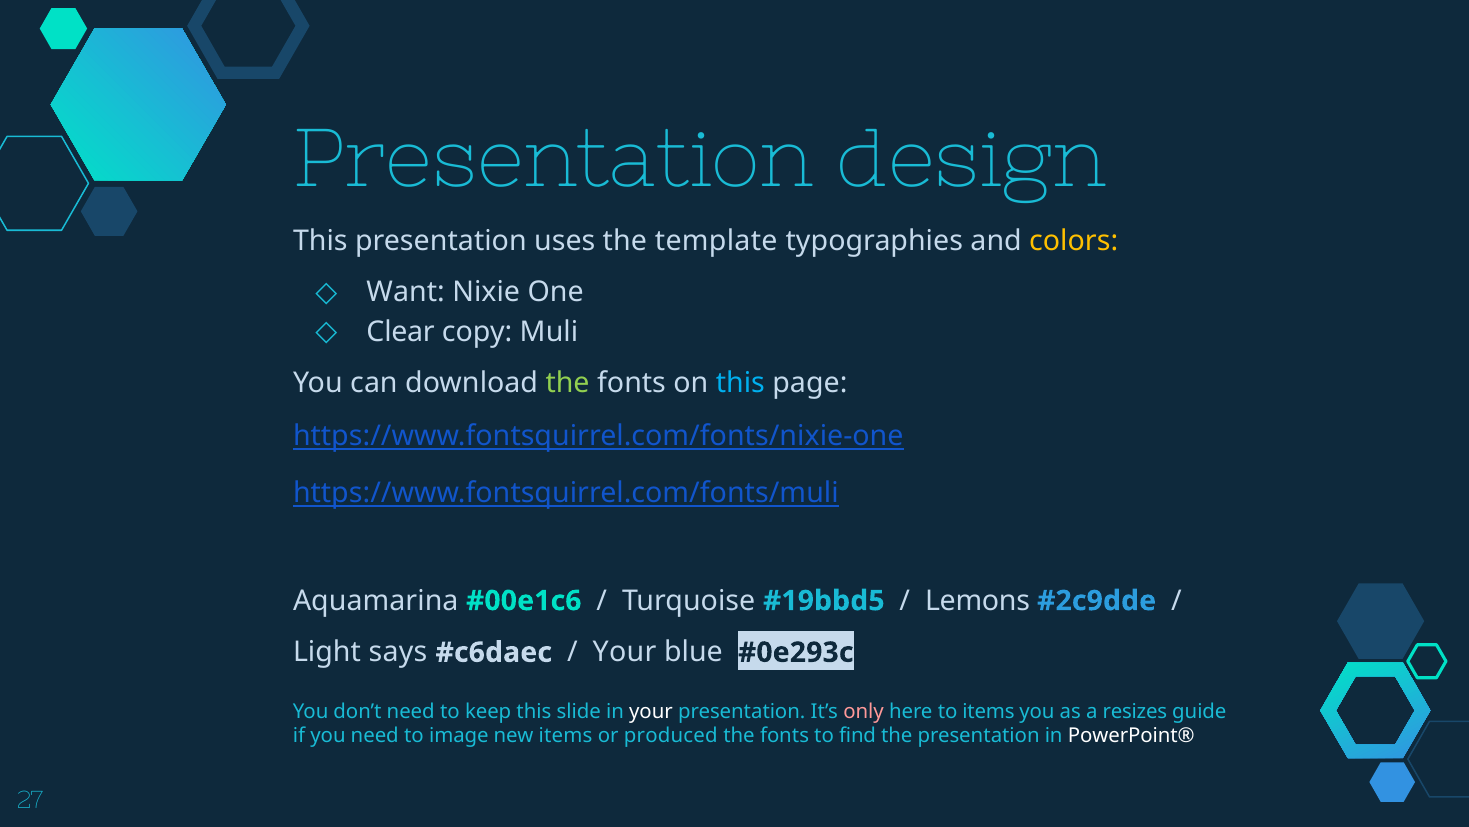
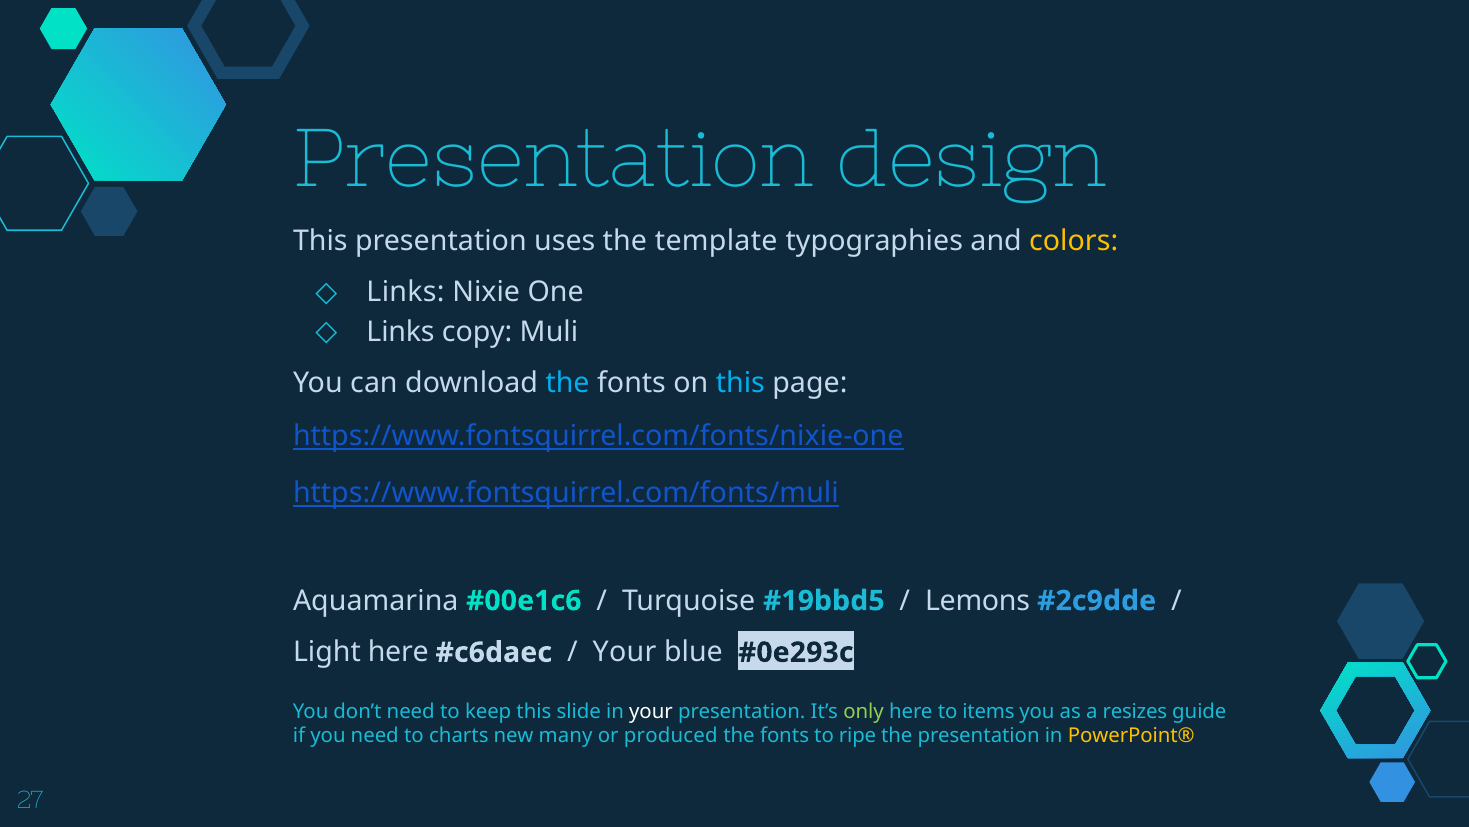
Want: Want -> Links (406, 292)
Clear: Clear -> Links (401, 331)
the colour: light green -> light blue (568, 383)
Light says: says -> here (398, 652)
only colour: pink -> light green (864, 711)
image: image -> charts (459, 735)
new items: items -> many (566, 735)
find: find -> ripe (858, 735)
PowerPoint® colour: white -> yellow (1131, 735)
